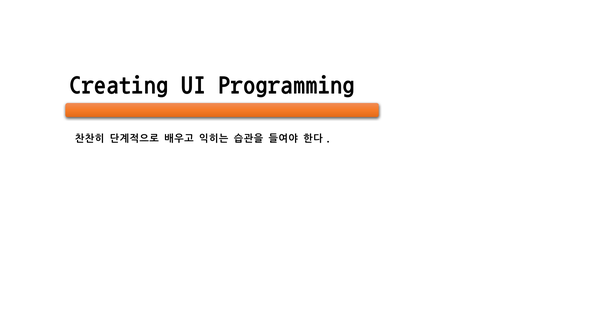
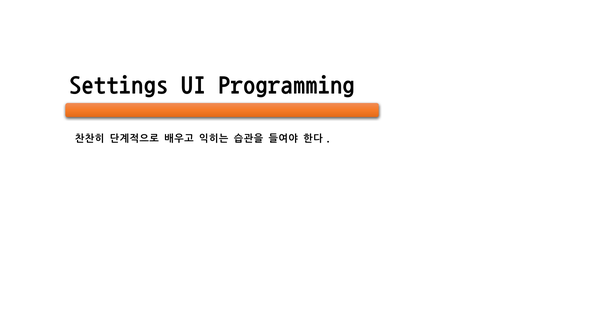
Creating: Creating -> Settings (119, 84)
